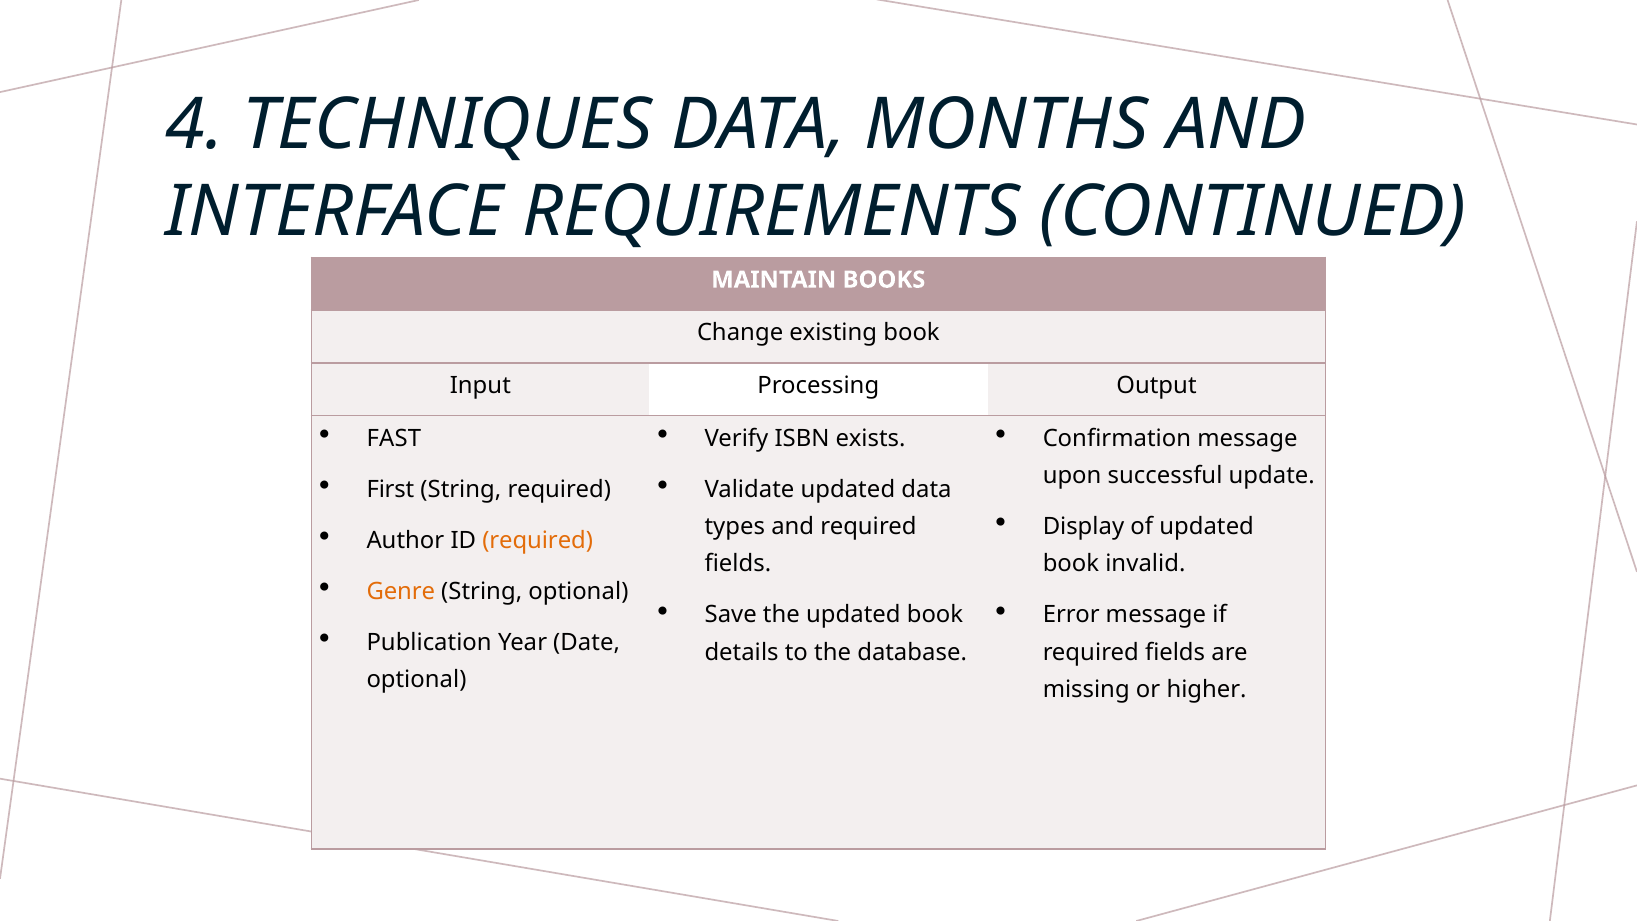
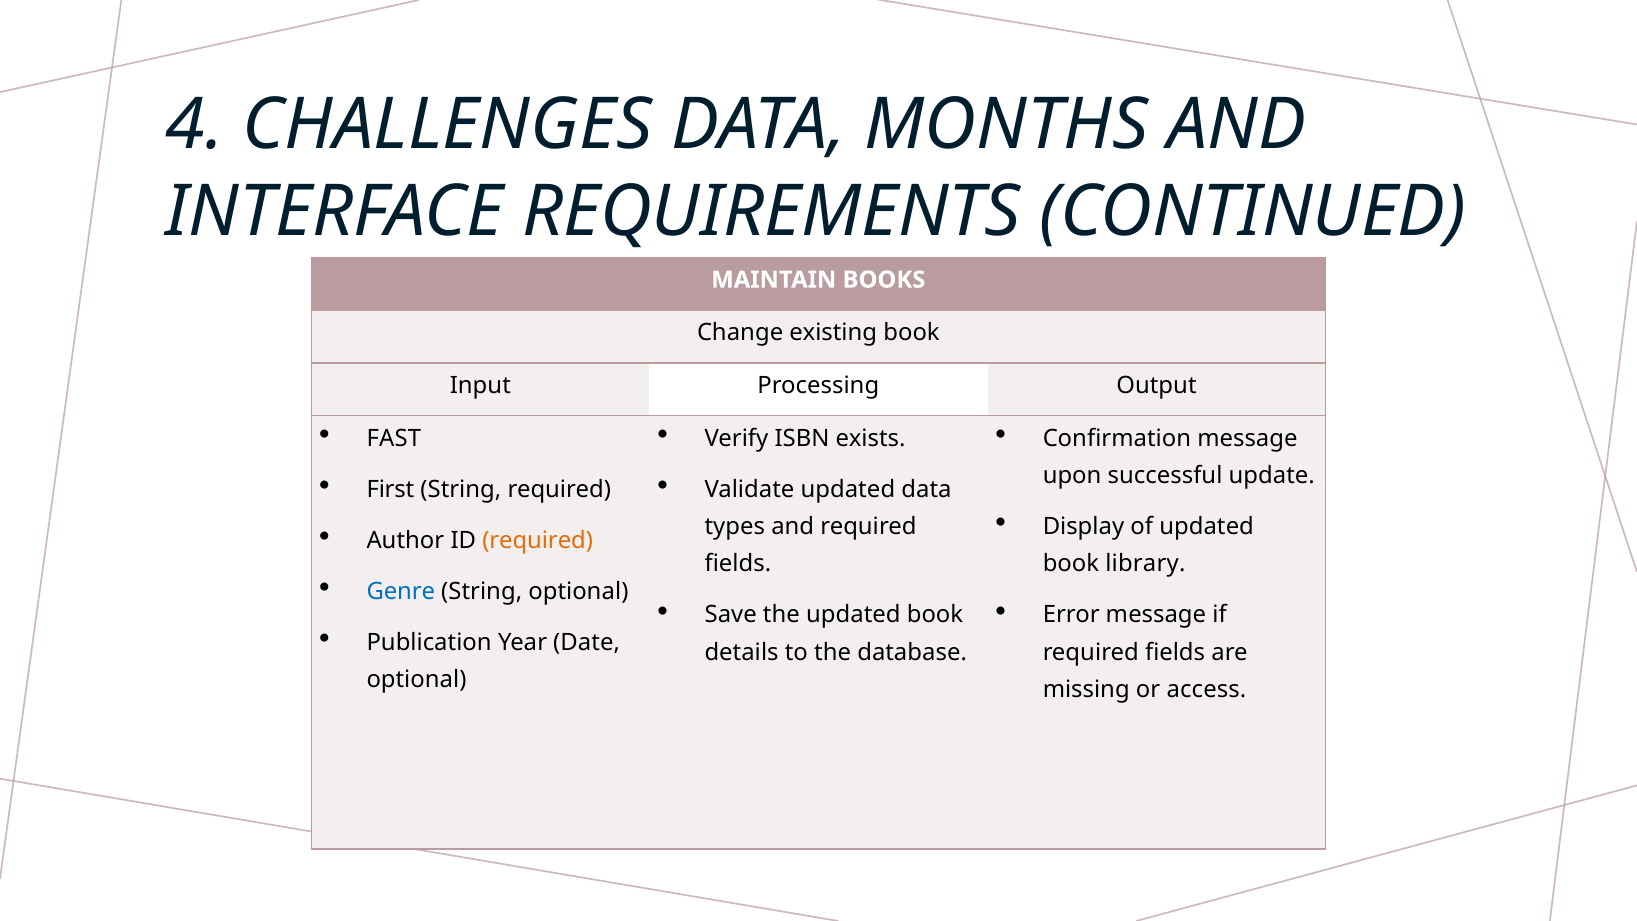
TECHNIQUES: TECHNIQUES -> CHALLENGES (447, 124)
invalid: invalid -> library (1145, 564)
Genre colour: orange -> blue (401, 591)
higher: higher -> access (1206, 690)
